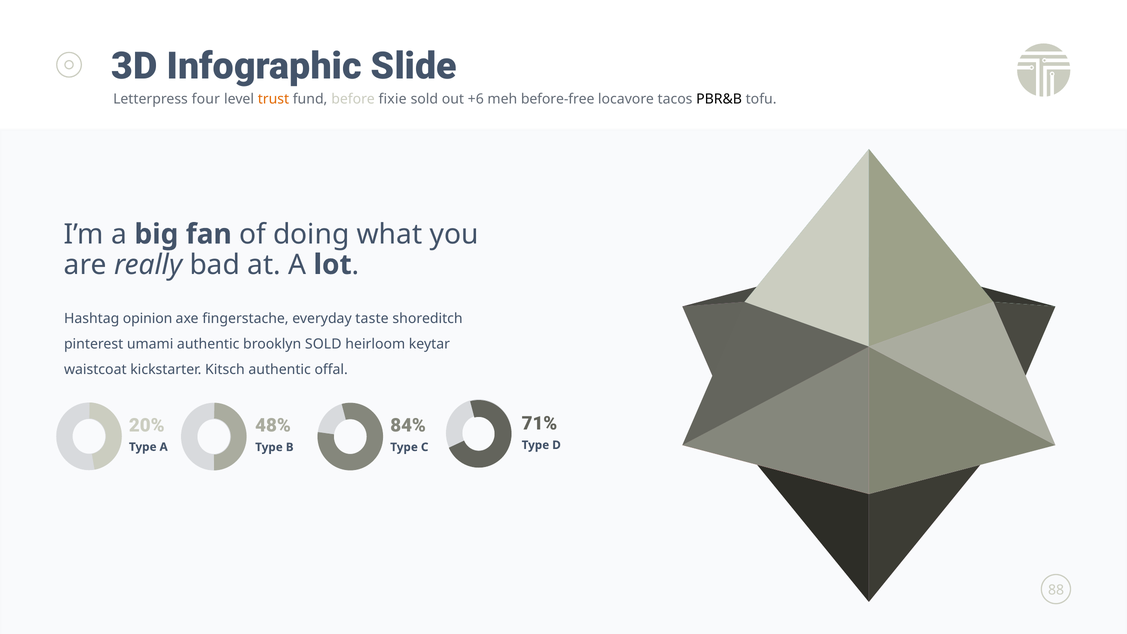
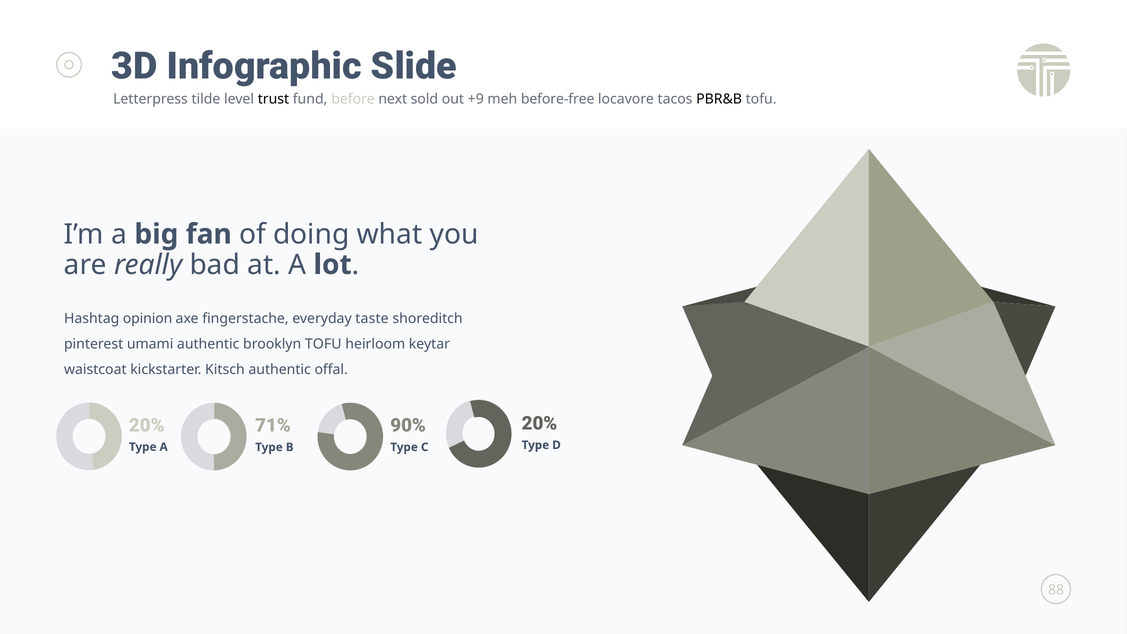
four: four -> tilde (206, 99)
trust colour: orange -> black (273, 99)
fixie: fixie -> next (393, 99)
+6: +6 -> +9 (476, 99)
brooklyn SOLD: SOLD -> TOFU (323, 344)
71%: 71% -> 20% (539, 424)
84%: 84% -> 90% (408, 426)
48%: 48% -> 71% (273, 426)
